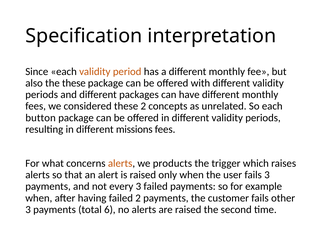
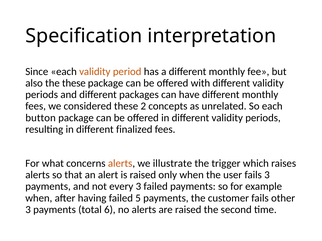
missions: missions -> finalized (134, 130)
products: products -> illustrate (172, 164)
failed 2: 2 -> 5 (138, 198)
